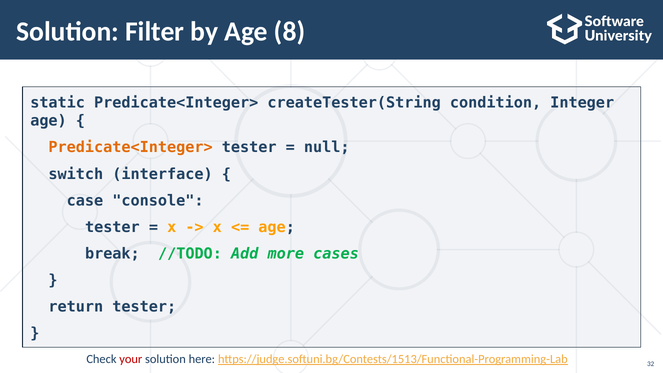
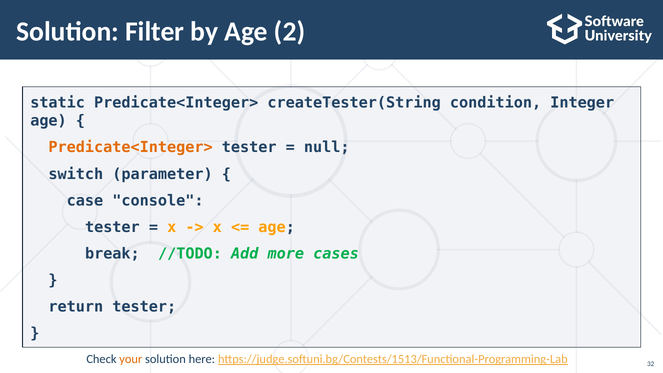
8: 8 -> 2 (290, 31)
interface: interface -> parameter (163, 174)
your colour: red -> orange (131, 359)
